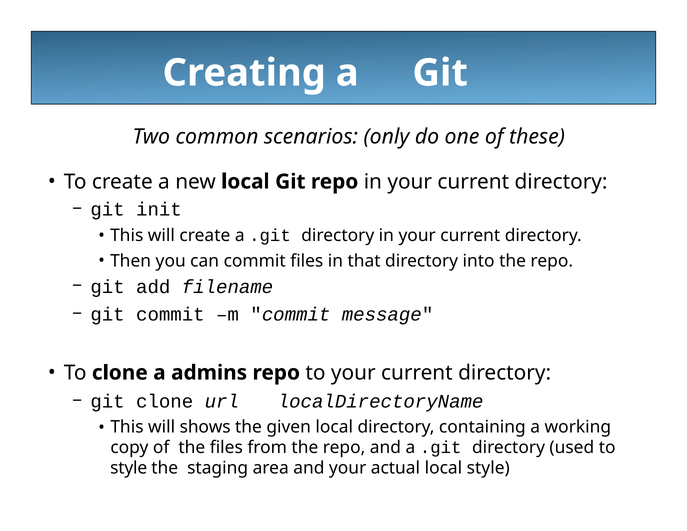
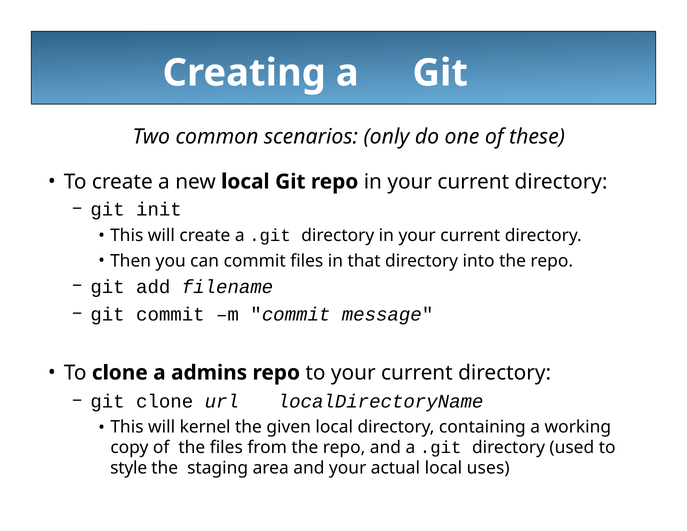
shows: shows -> kernel (205, 427)
local style: style -> uses (488, 468)
